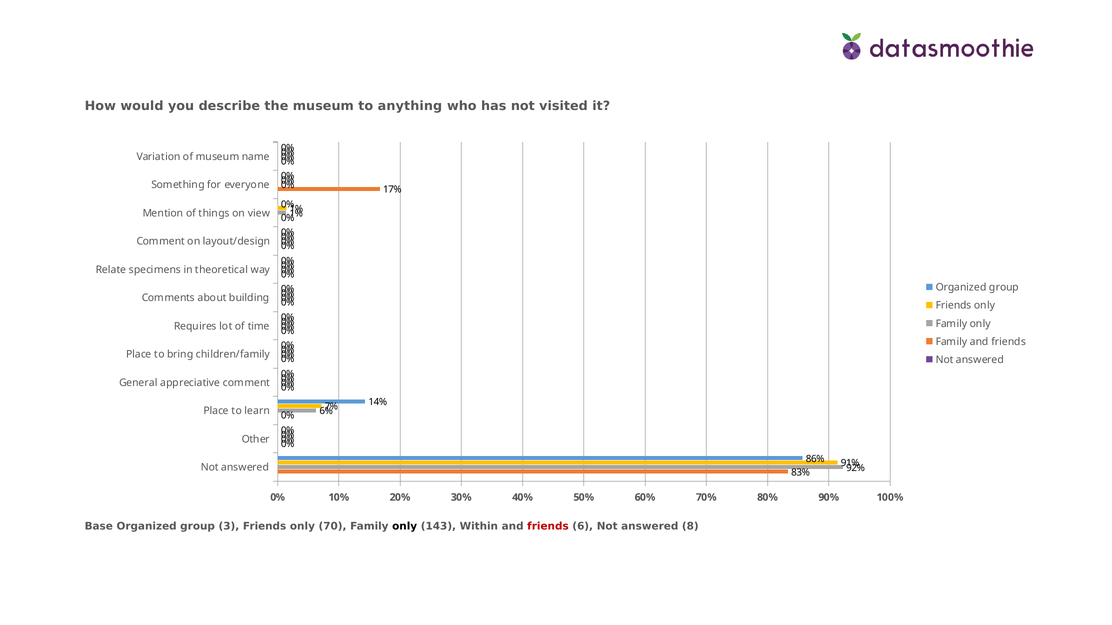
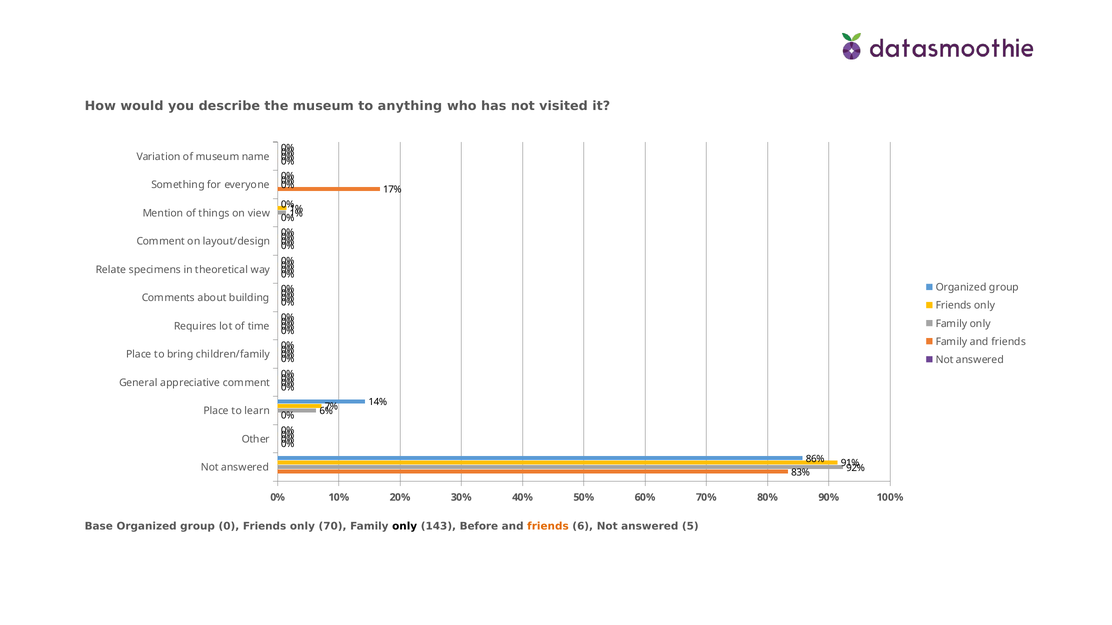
3: 3 -> 0 (229, 527)
Within: Within -> Before (479, 527)
friends colour: red -> orange (548, 527)
8: 8 -> 5 (690, 527)
